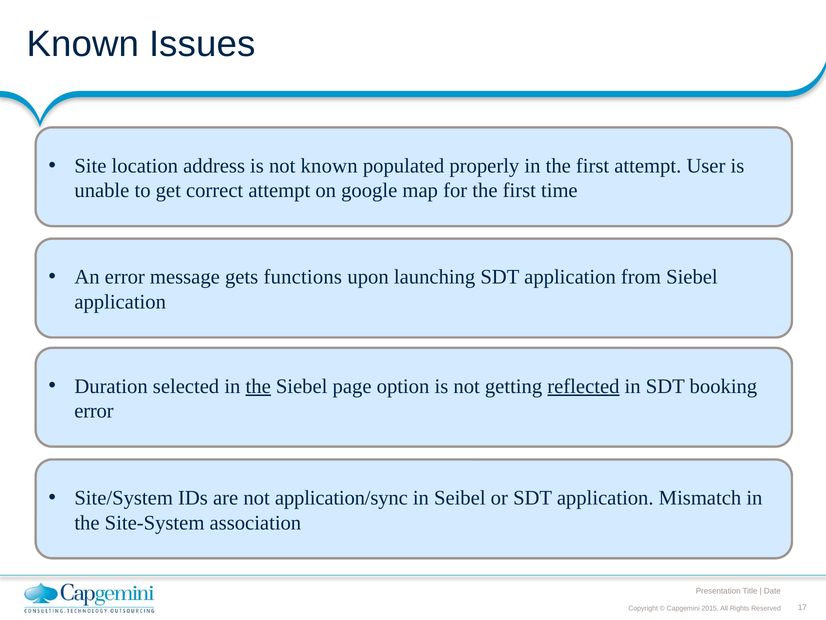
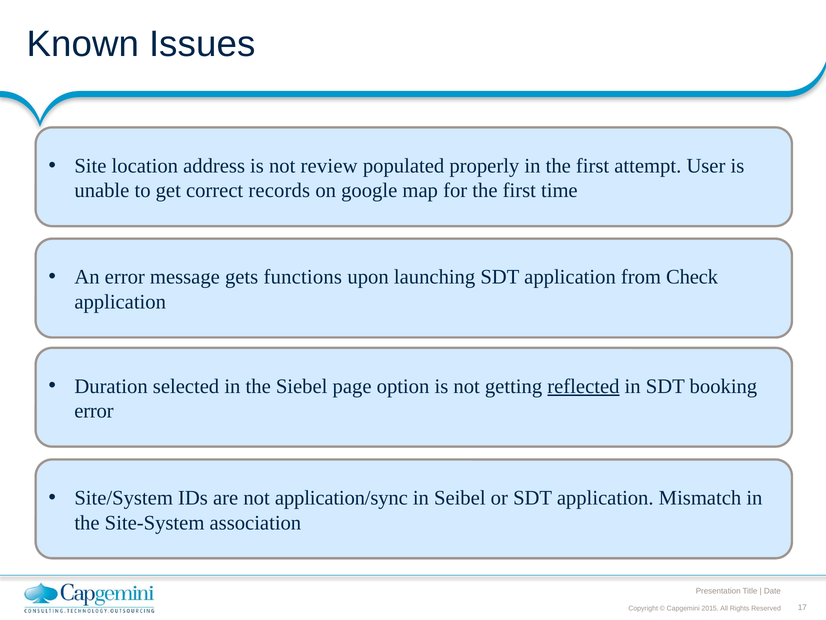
not known: known -> review (329, 166)
correct attempt: attempt -> records (279, 190)
from Siebel: Siebel -> Check (692, 277)
the underline: present -> none (258, 386)
